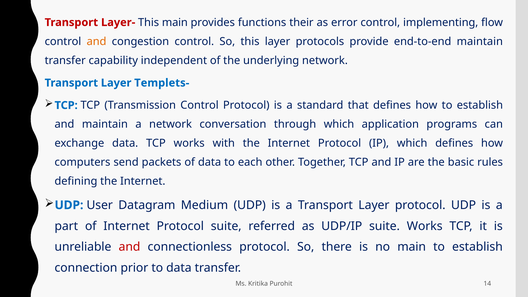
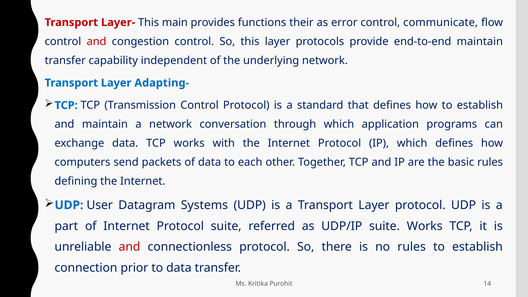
implementing: implementing -> communicate (441, 22)
and colour: orange -> red (96, 41)
Templets-: Templets- -> Adapting- (162, 83)
Medium: Medium -> Systems (204, 205)
no main: main -> rules (412, 247)
